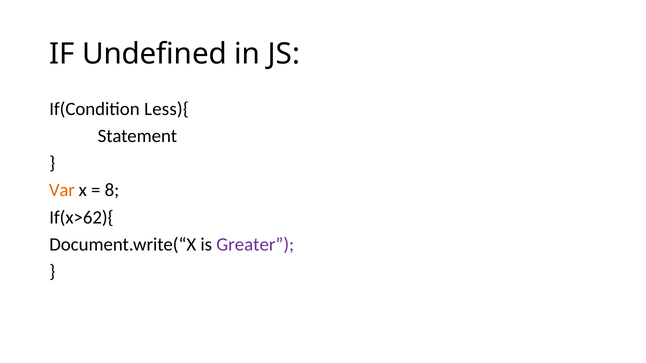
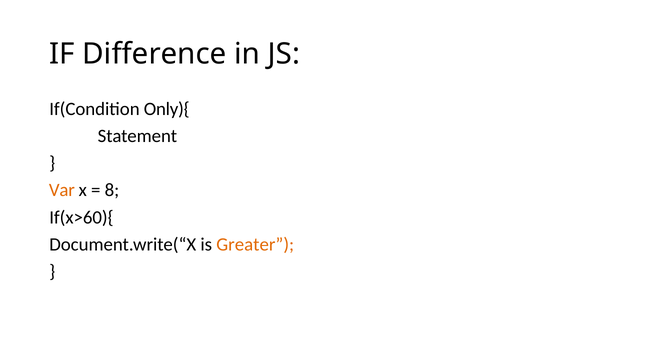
Undefined: Undefined -> Difference (154, 54)
Less){: Less){ -> Only){ (167, 109)
If(x>62){: If(x>62){ -> If(x>60){ (81, 218)
Greater colour: purple -> orange (255, 245)
